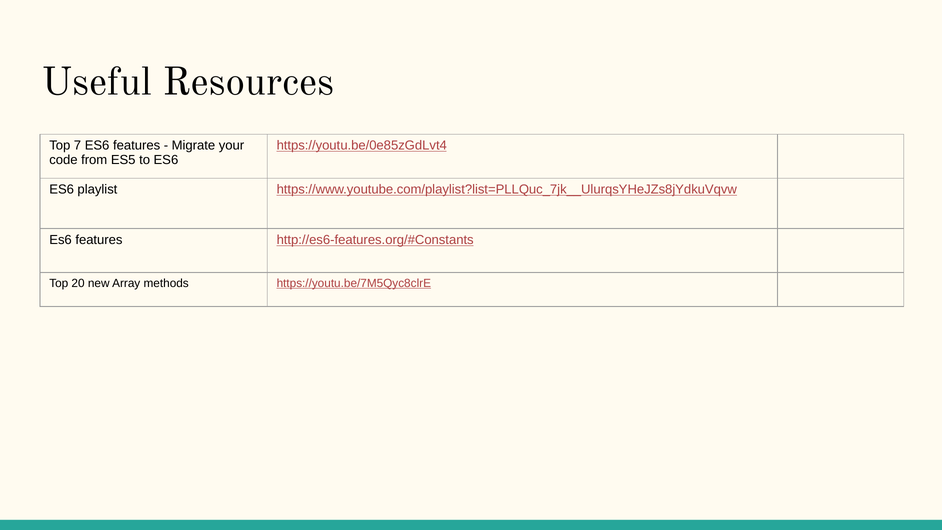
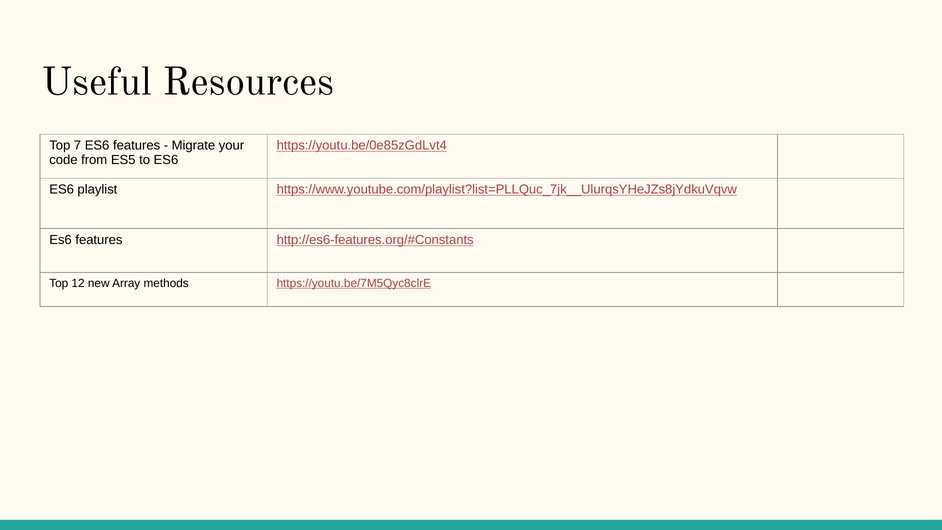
20: 20 -> 12 (78, 283)
